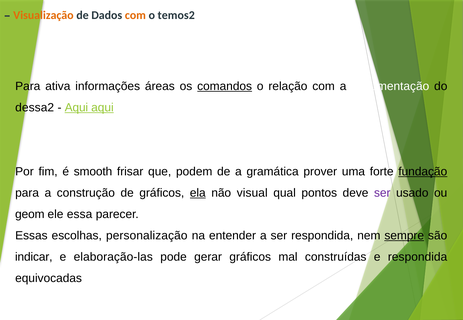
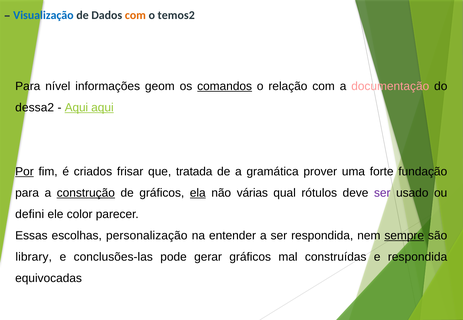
Visualização colour: orange -> blue (43, 15)
ativa: ativa -> nível (58, 86)
áreas: áreas -> geom (160, 86)
documentação colour: white -> pink (390, 86)
Por underline: none -> present (24, 172)
smooth: smooth -> criados (93, 172)
podem: podem -> tratada (194, 172)
fundação underline: present -> none (423, 172)
construção underline: none -> present (86, 193)
visual: visual -> várias (252, 193)
pontos: pontos -> rótulos (319, 193)
geom: geom -> defini (30, 214)
essa: essa -> color (80, 214)
indicar: indicar -> library (34, 257)
elaboração-las: elaboração-las -> conclusões-las (113, 257)
